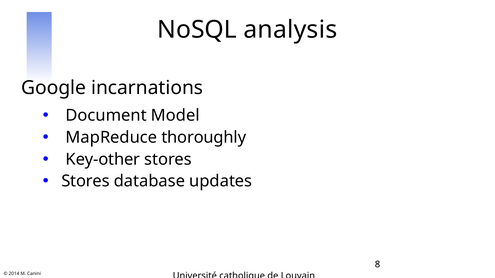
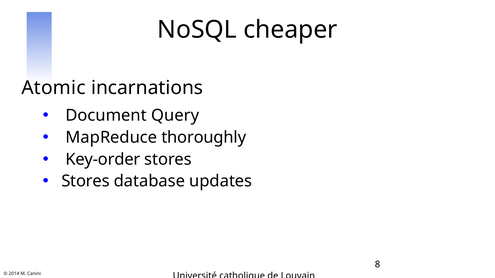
analysis: analysis -> cheaper (290, 30)
Google: Google -> Atomic (54, 88)
Model: Model -> Query (175, 116)
Key-other: Key-other -> Key-order (103, 159)
